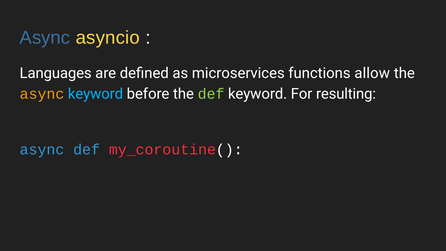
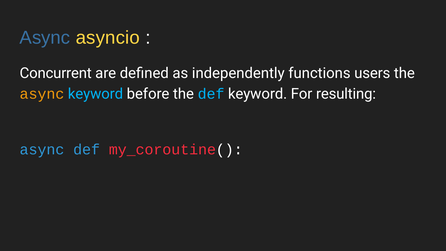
Languages: Languages -> Concurrent (56, 73)
microservices: microservices -> independently (238, 73)
allow: allow -> users (372, 73)
def colour: light green -> light blue (211, 94)
